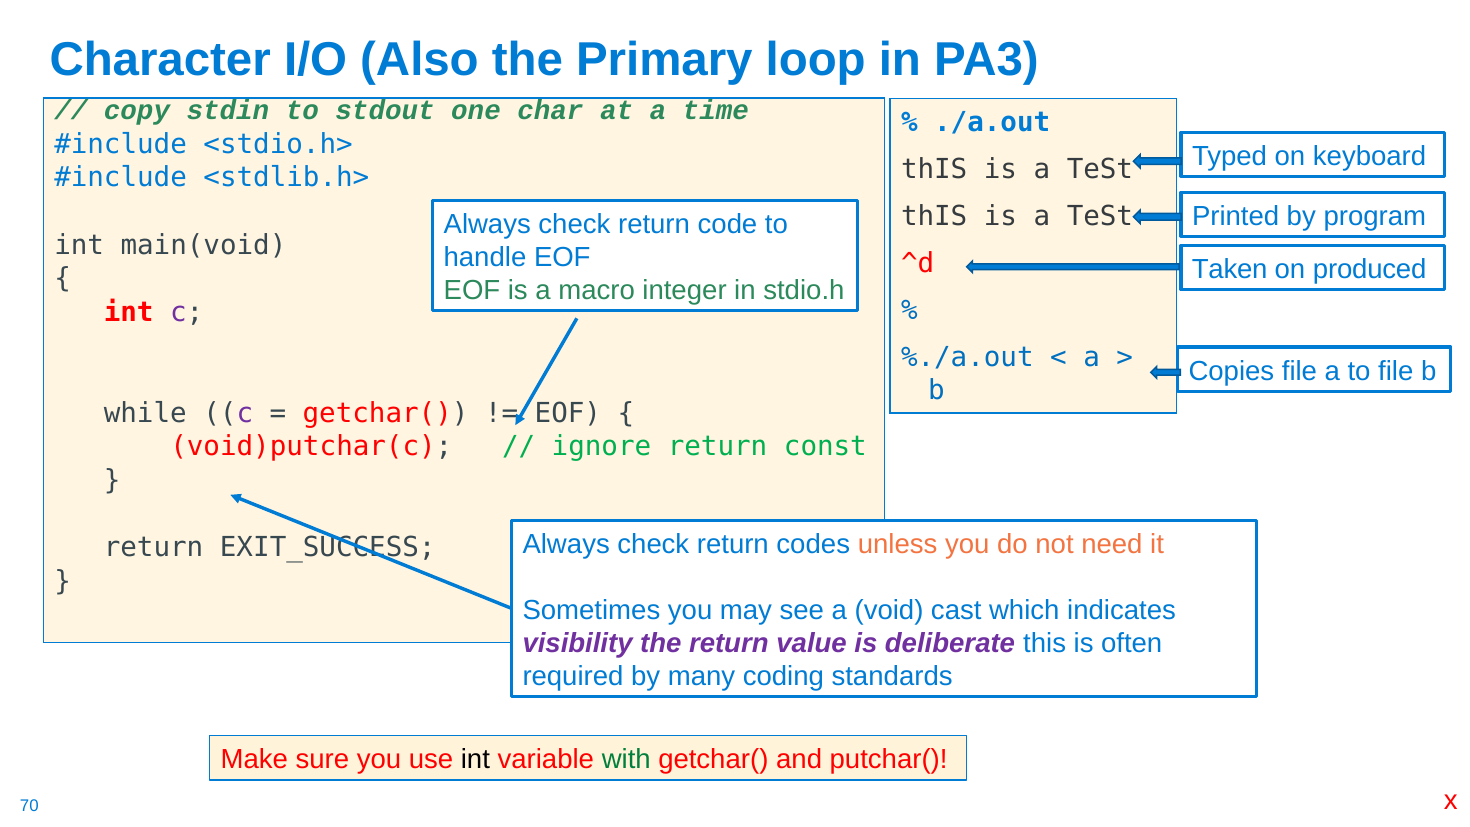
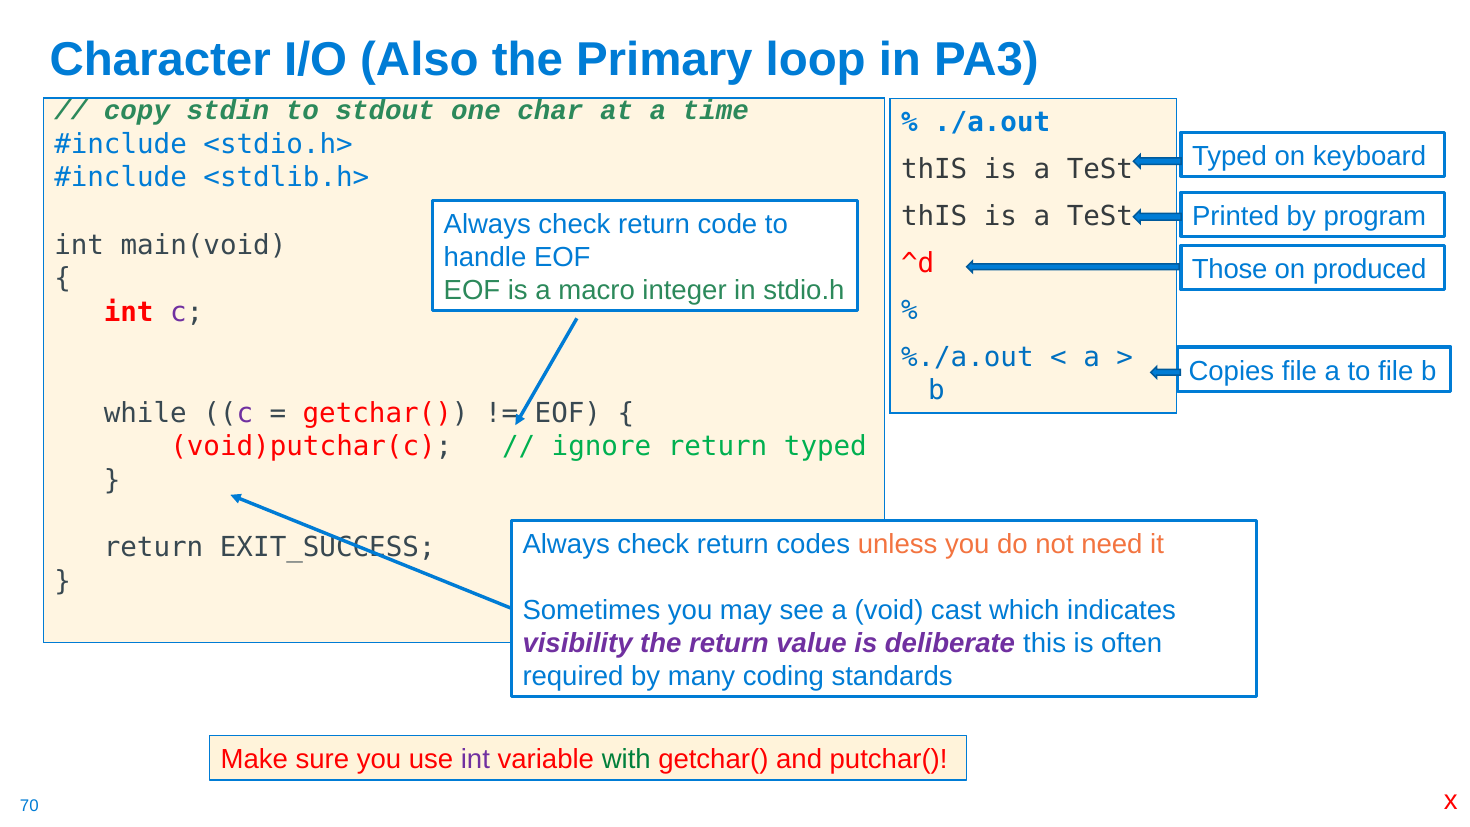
Taken: Taken -> Those (1230, 269)
return const: const -> typed (825, 447)
int colour: black -> purple (475, 760)
